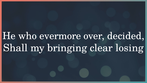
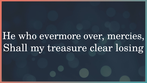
decided: decided -> mercies (126, 36)
bringing: bringing -> treasure (67, 48)
